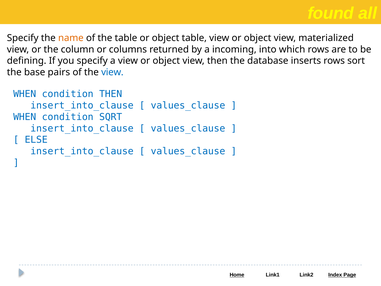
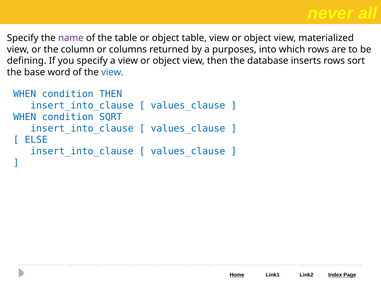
found: found -> never (330, 13)
name colour: orange -> purple (71, 38)
incoming: incoming -> purposes (234, 49)
pairs: pairs -> word (59, 72)
